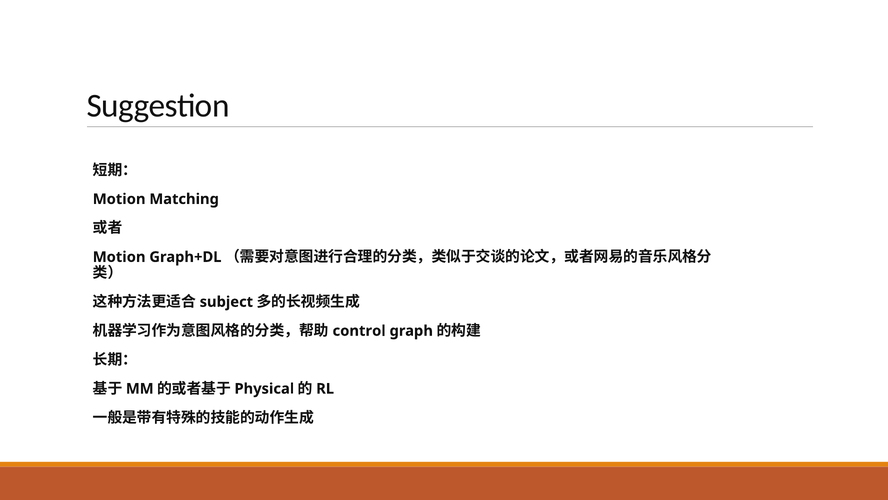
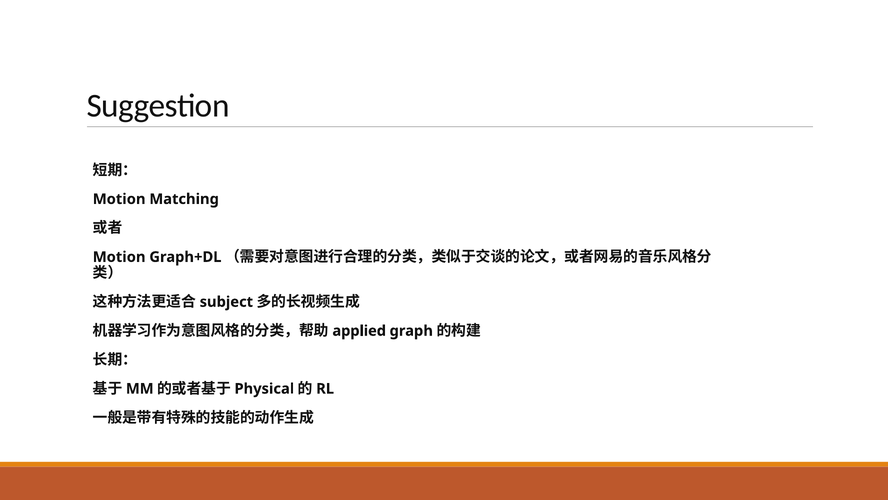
control: control -> applied (359, 331)
